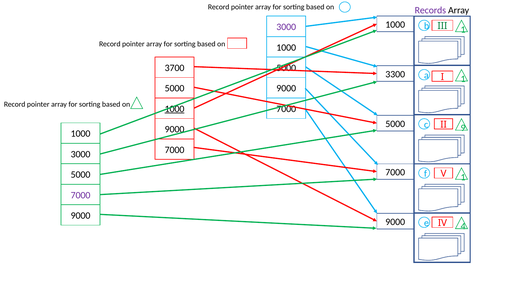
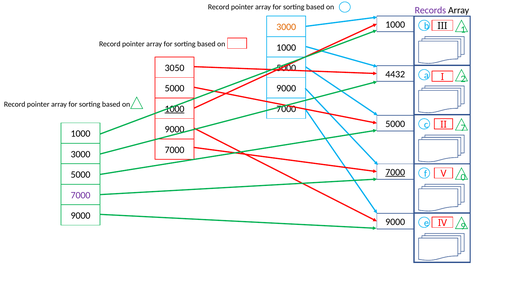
III colour: green -> black (442, 26)
3000 colour: purple -> orange (286, 27)
3700: 3700 -> 3050 (175, 68)
3300: 3300 -> 4432 (395, 74)
a 1: 1 -> 2 (463, 79)
9: 9 -> 7 (463, 128)
7000 underline: none -> present (395, 172)
V 1: 1 -> 0 (463, 177)
4: 4 -> 9 (463, 226)
